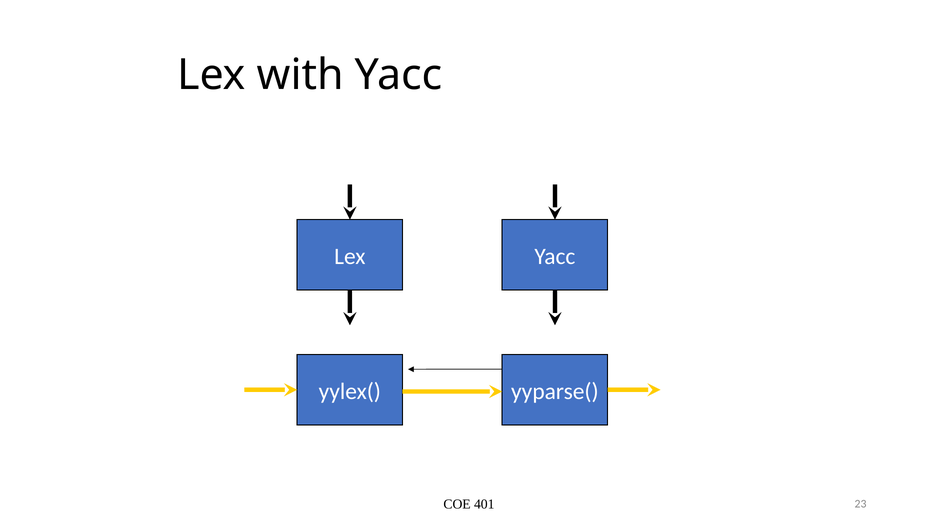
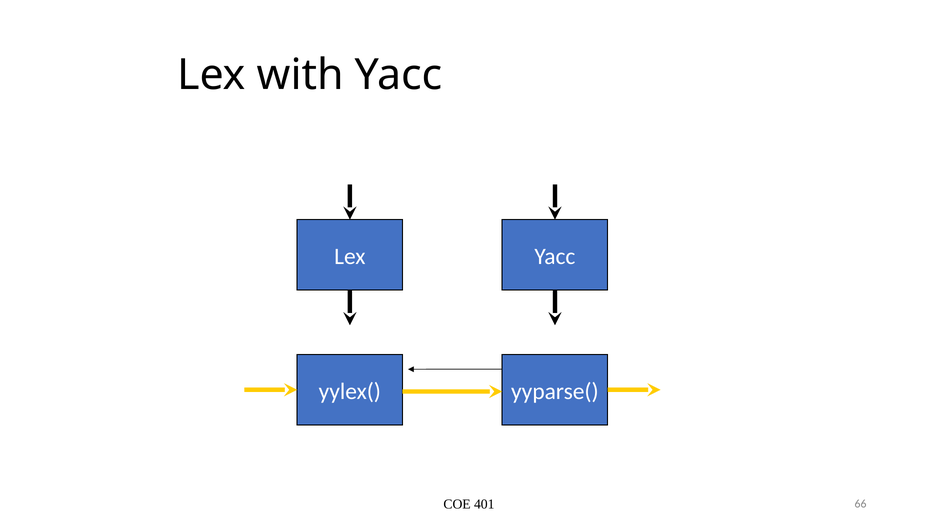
23: 23 -> 66 (861, 504)
